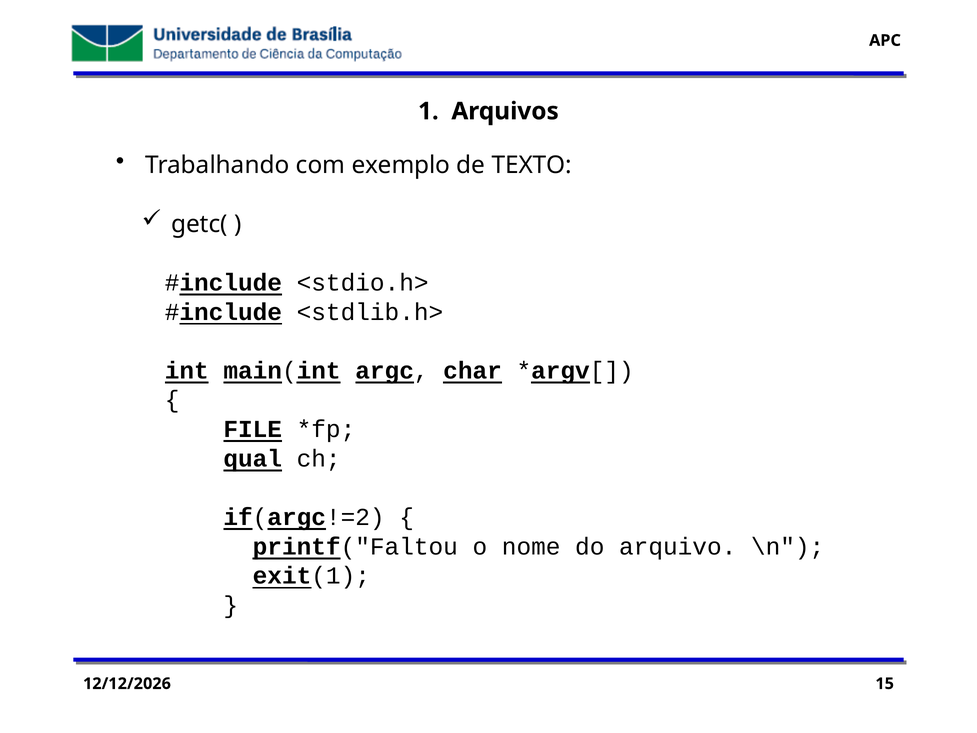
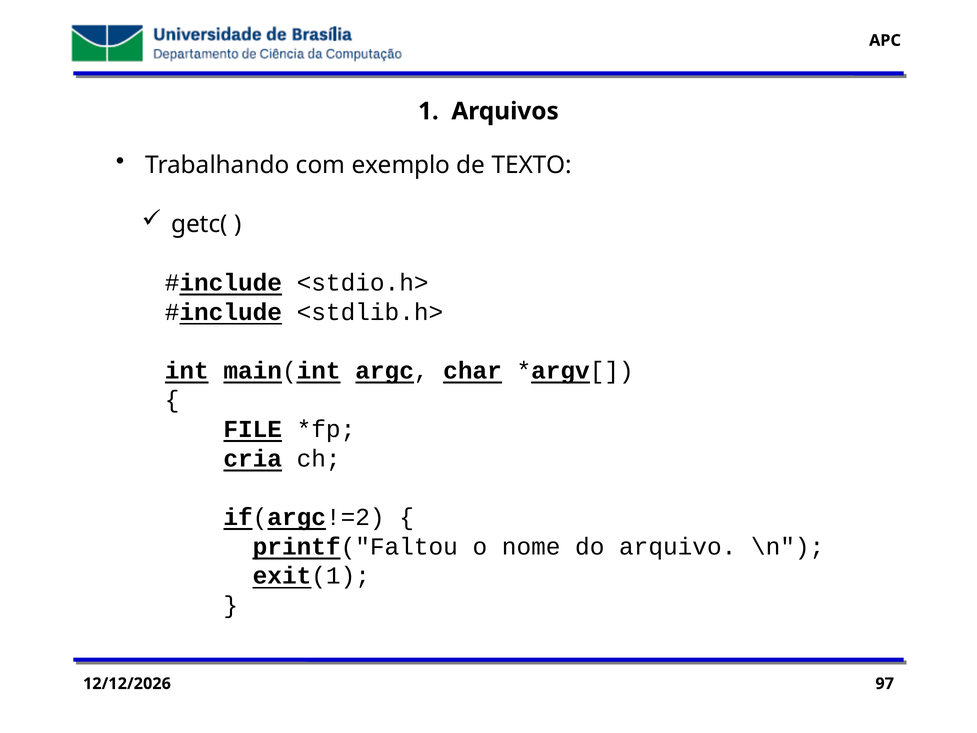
qual: qual -> cria (253, 458)
15: 15 -> 97 (885, 683)
